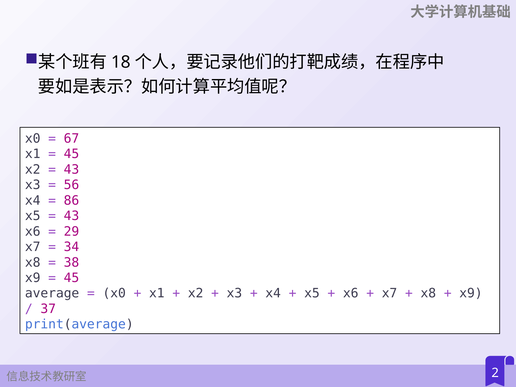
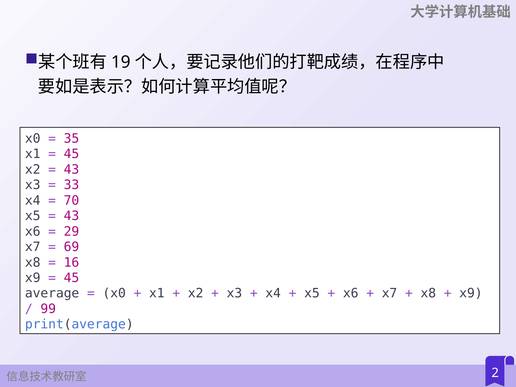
18: 18 -> 19 (121, 62)
67: 67 -> 35 (71, 139)
56: 56 -> 33 (71, 185)
86: 86 -> 70 (71, 200)
34: 34 -> 69 (71, 247)
38: 38 -> 16 (71, 262)
37: 37 -> 99 (48, 309)
